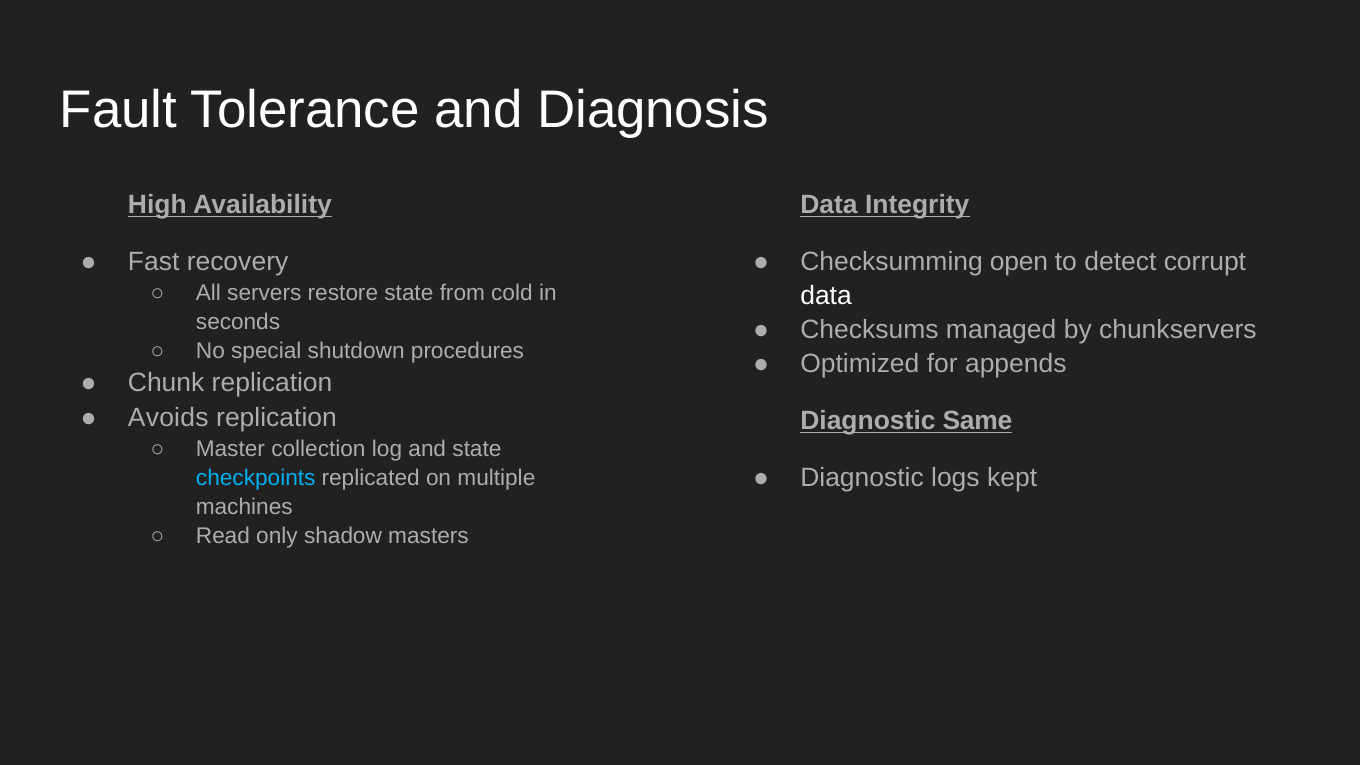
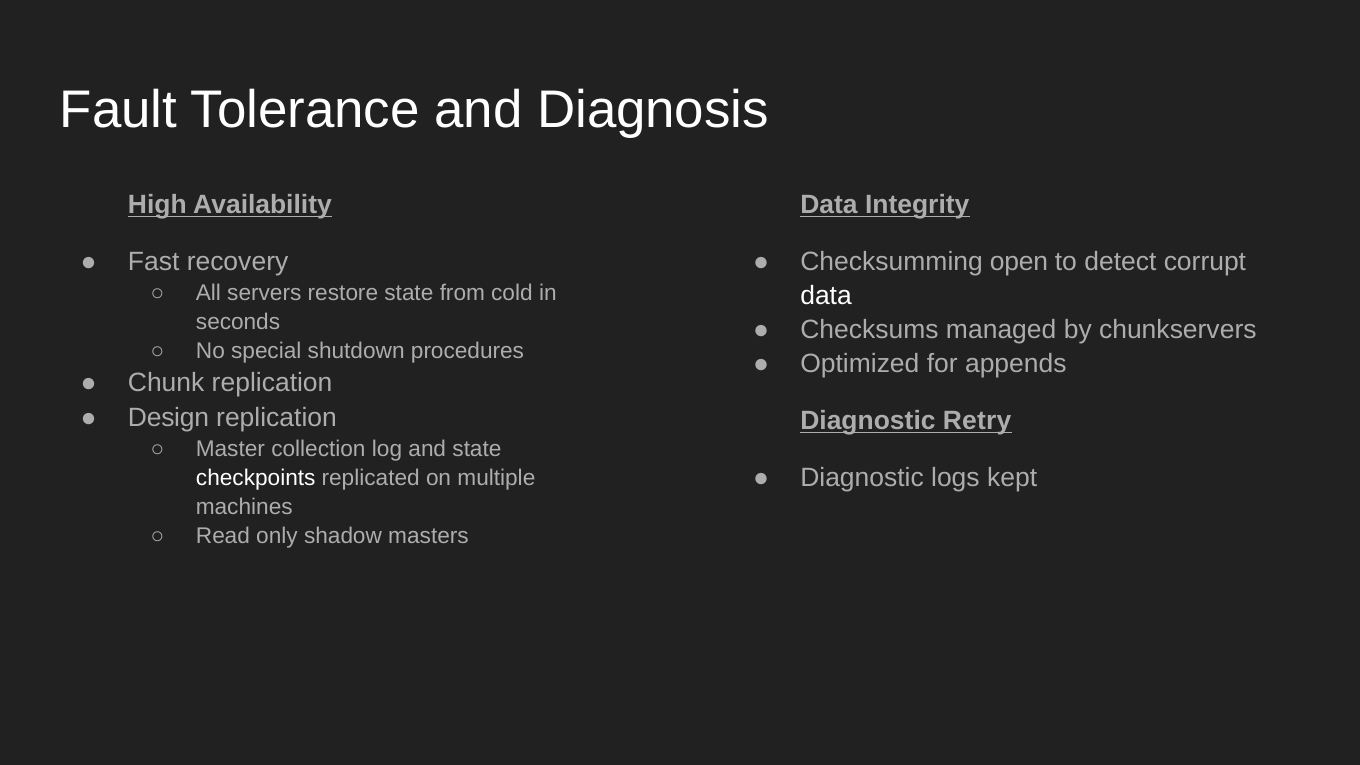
Avoids: Avoids -> Design (168, 417)
Same: Same -> Retry (977, 421)
checkpoints colour: light blue -> white (256, 478)
